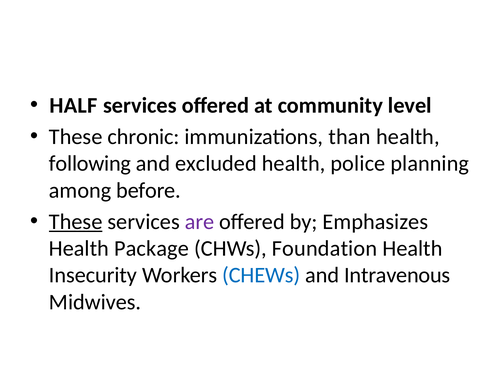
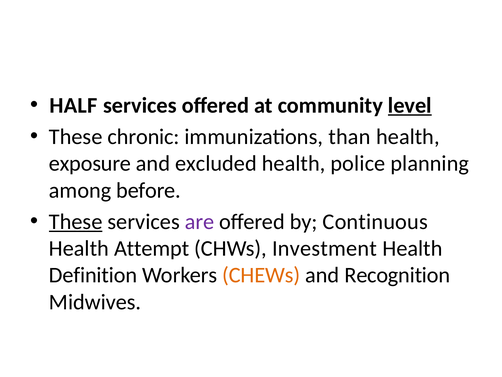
level underline: none -> present (410, 105)
following: following -> exposure (90, 163)
Emphasizes: Emphasizes -> Continuous (375, 221)
Package: Package -> Attempt (152, 248)
Foundation: Foundation -> Investment (325, 248)
Insecurity: Insecurity -> Definition (93, 275)
CHEWs colour: blue -> orange (261, 275)
Intravenous: Intravenous -> Recognition (397, 275)
